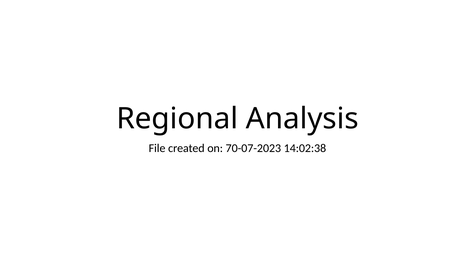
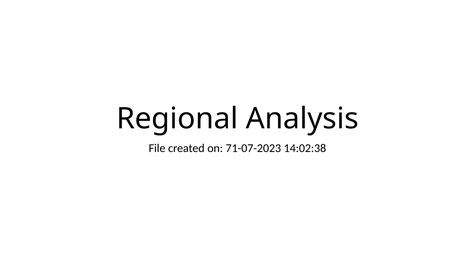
70-07-2023: 70-07-2023 -> 71-07-2023 (253, 148)
